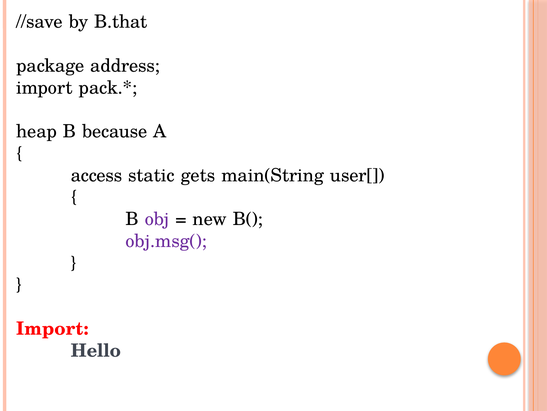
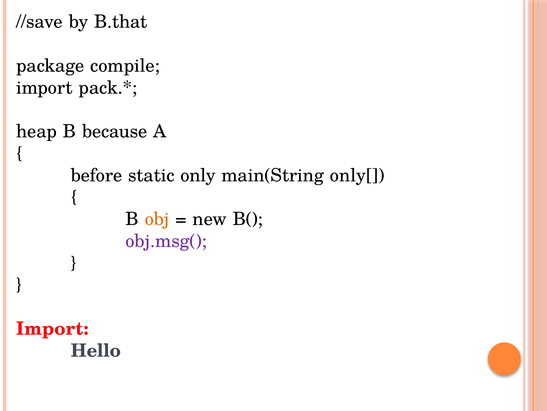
address: address -> compile (125, 66)
access: access -> before (97, 175)
gets: gets -> only (198, 175)
user[: user[ -> only[ (357, 175)
obj colour: purple -> orange (157, 219)
